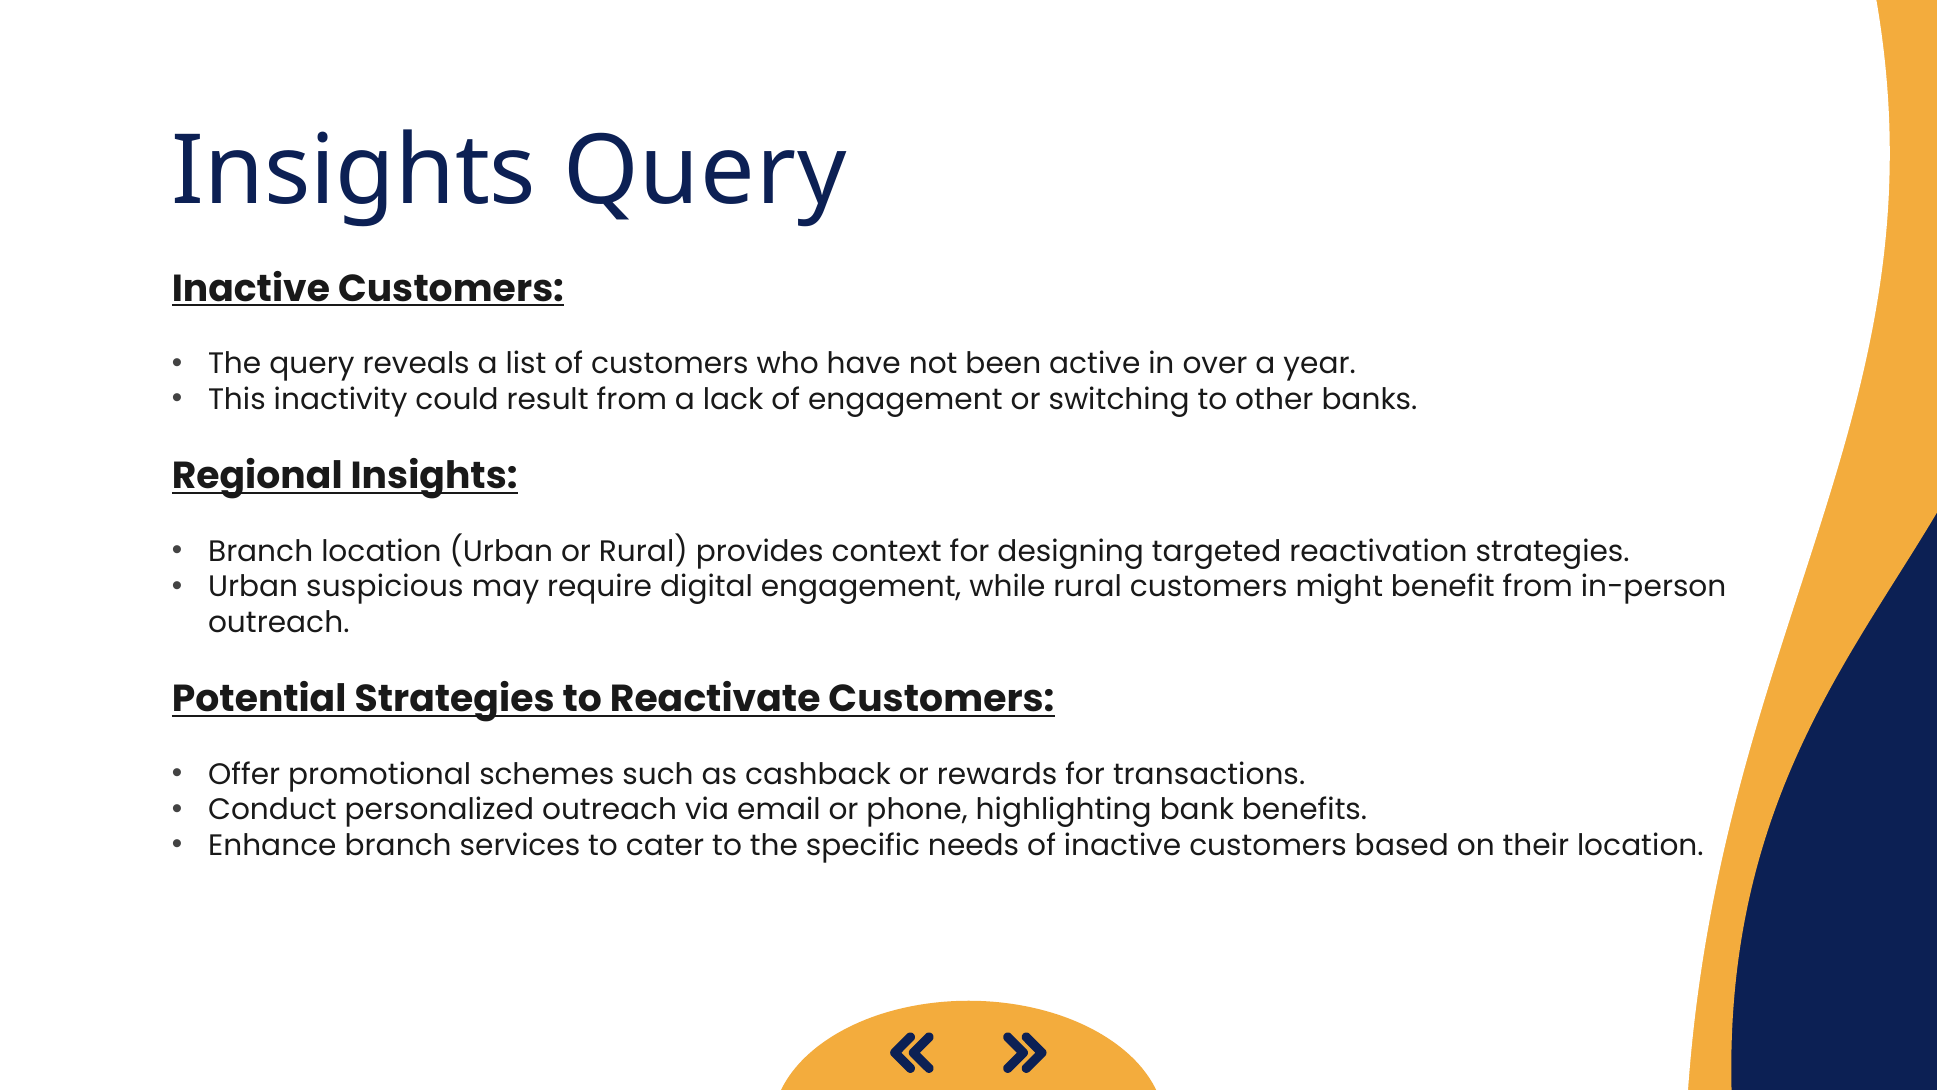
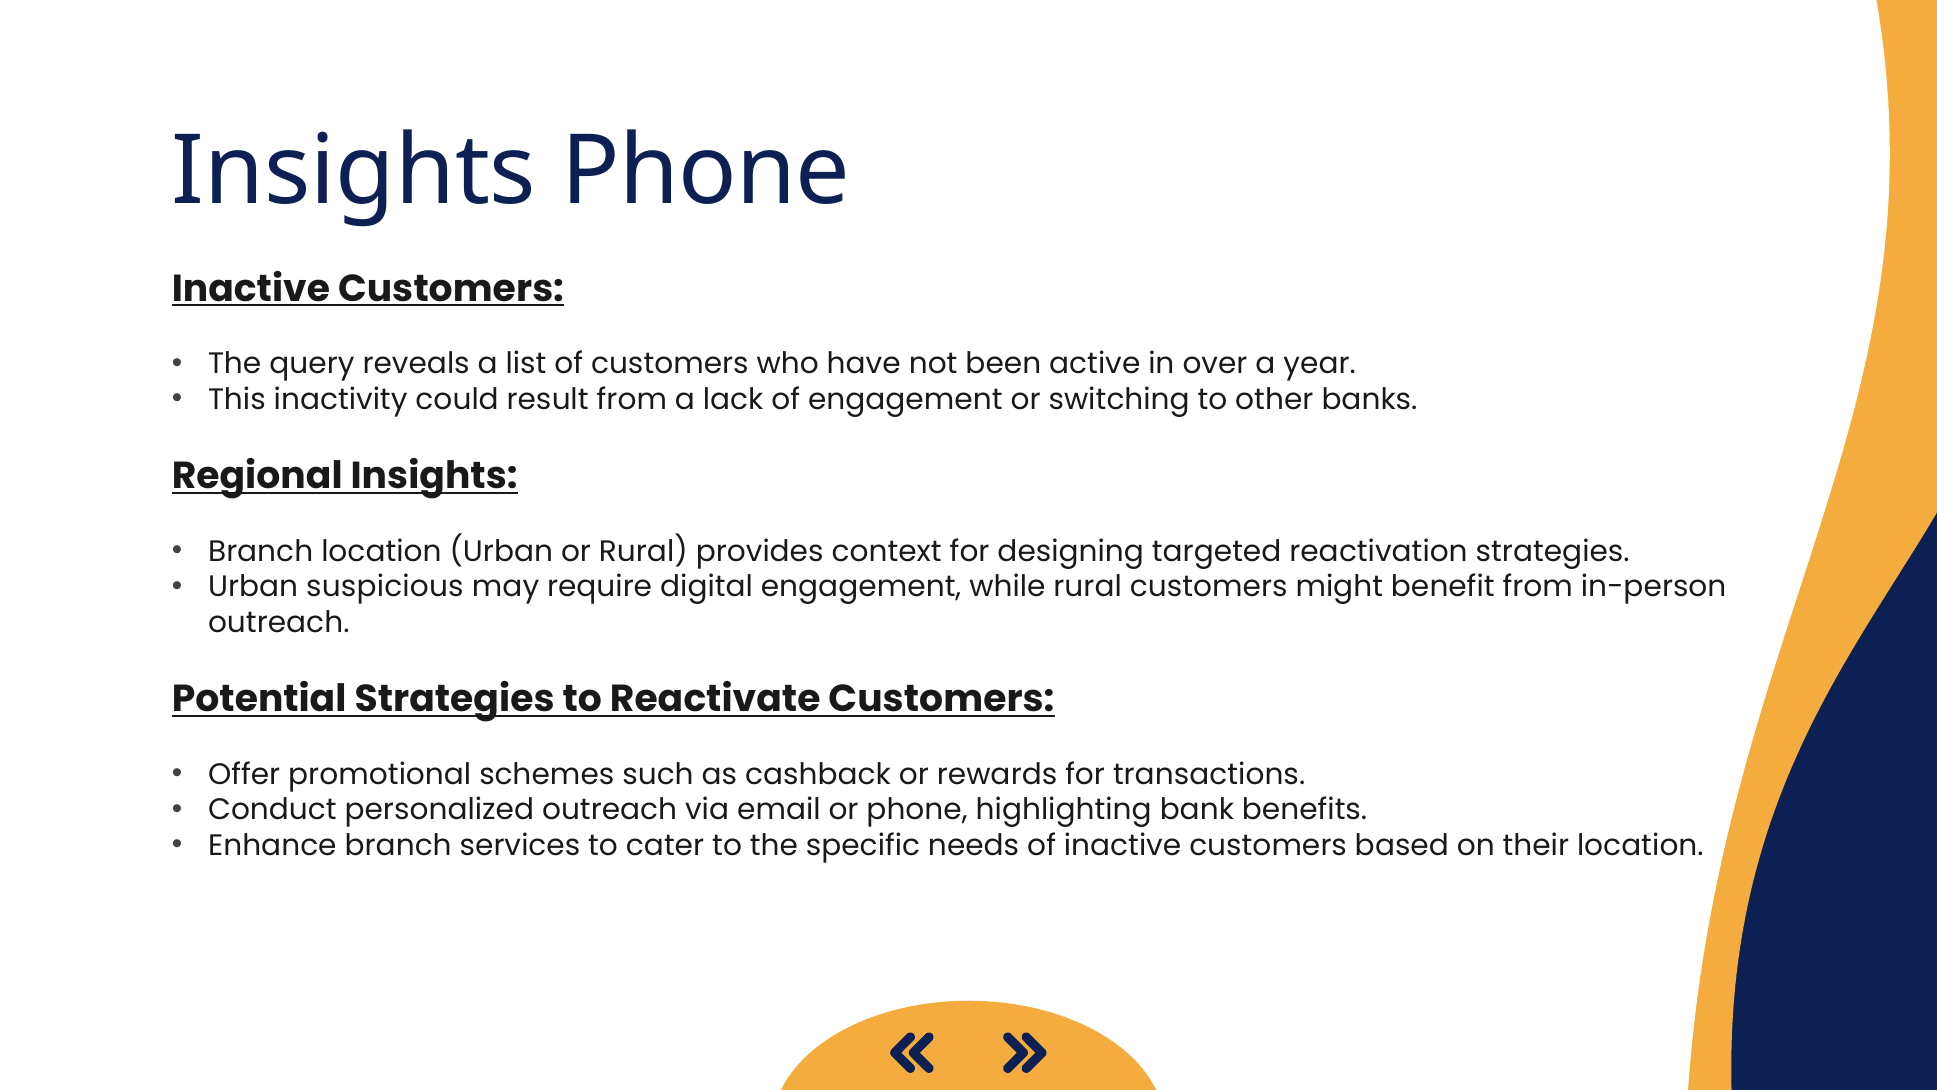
Insights Query: Query -> Phone (706, 171)
